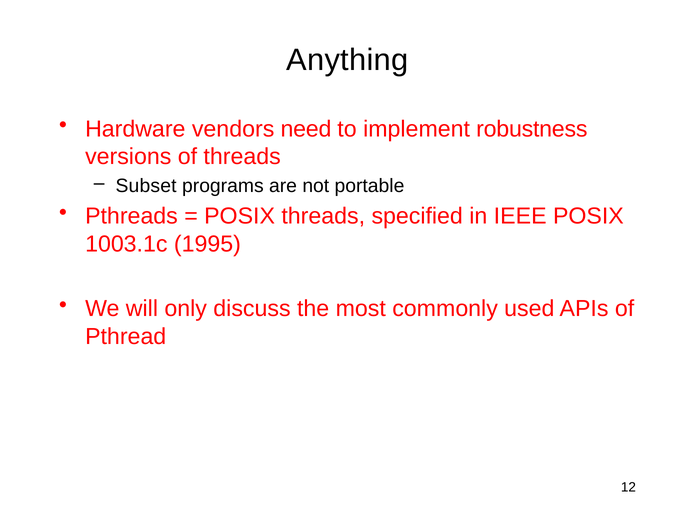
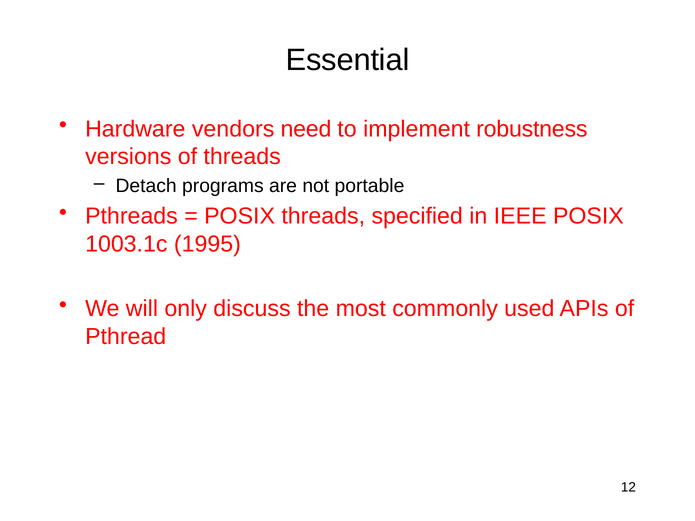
Anything: Anything -> Essential (348, 60)
Subset: Subset -> Detach (146, 186)
